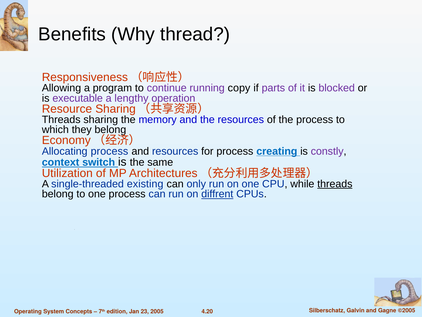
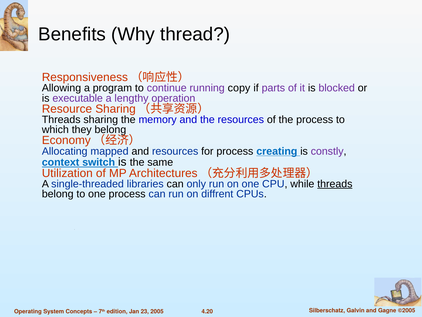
Allocating process: process -> mapped (110, 151)
existing: existing -> libraries (145, 184)
diffrent underline: present -> none (217, 194)
